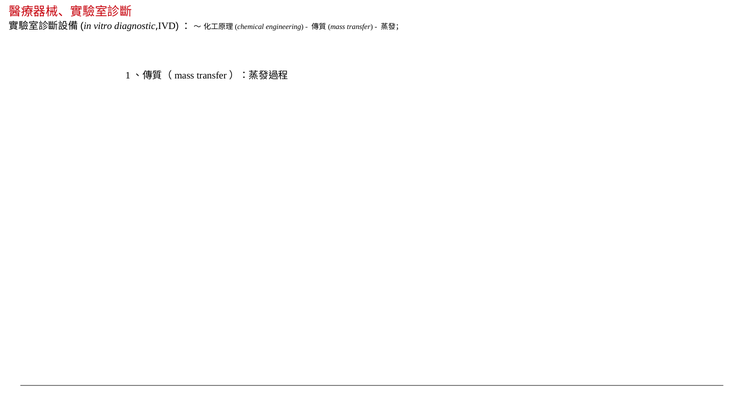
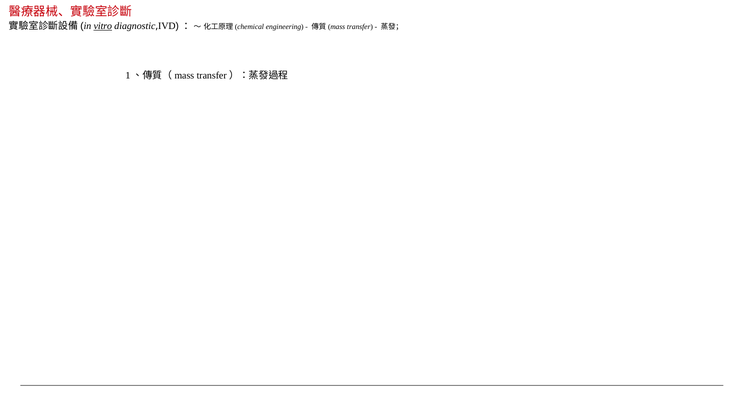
vitro underline: none -> present (103, 26)
